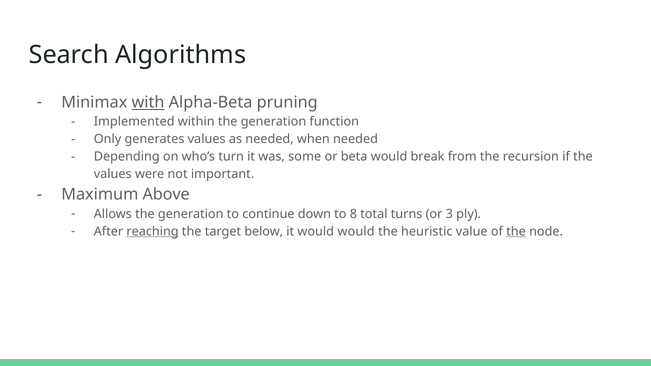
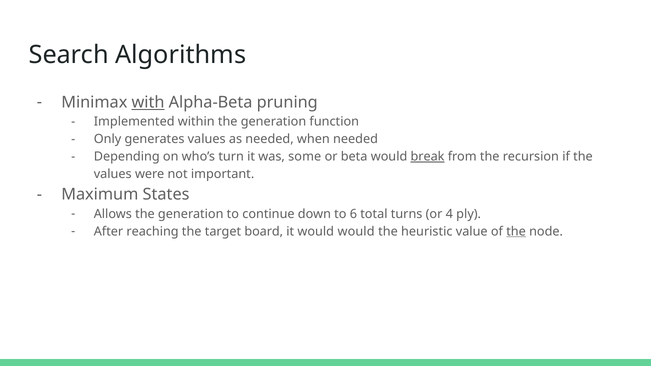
break underline: none -> present (428, 157)
Above: Above -> States (166, 195)
8: 8 -> 6 (353, 214)
3: 3 -> 4 (449, 214)
reaching underline: present -> none (153, 231)
below: below -> board (264, 231)
